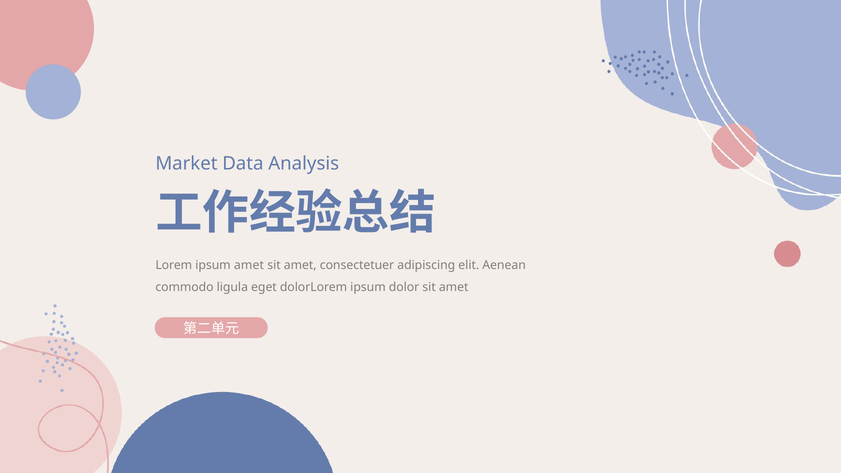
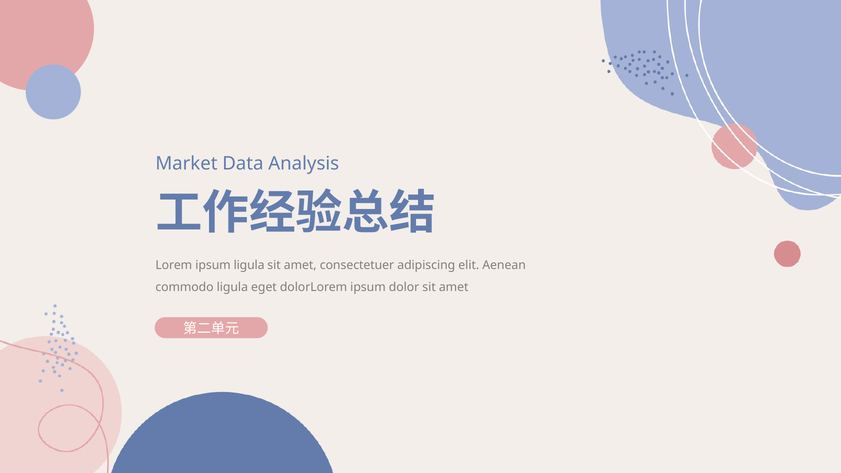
ipsum amet: amet -> ligula (249, 265)
